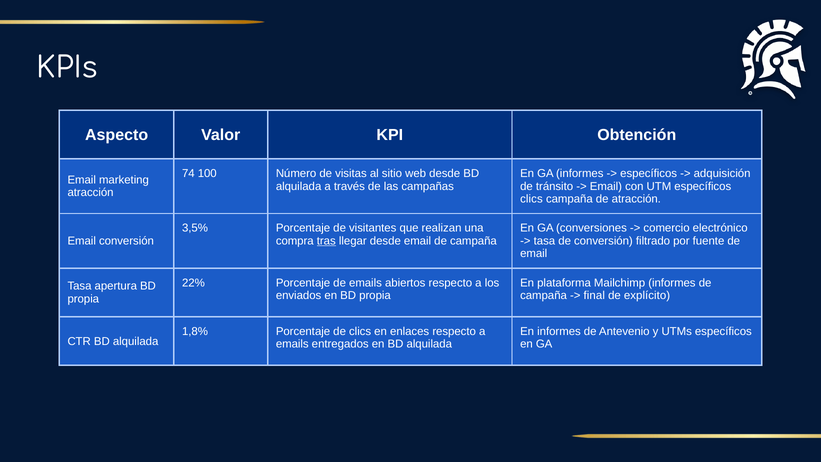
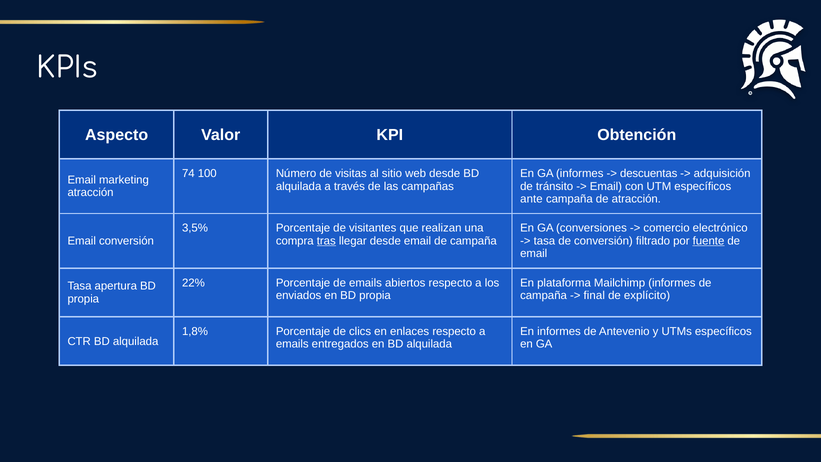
específicos: específicos -> descuentas (649, 174)
clics: clics -> ante (531, 199)
fuente underline: none -> present (709, 241)
